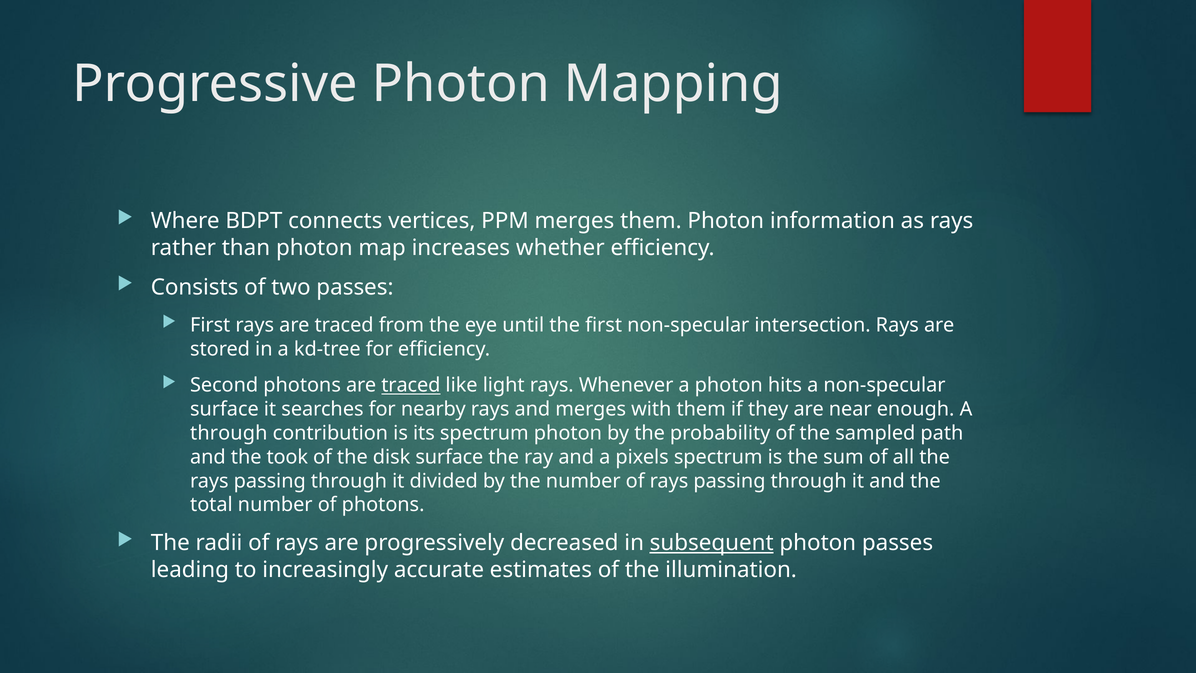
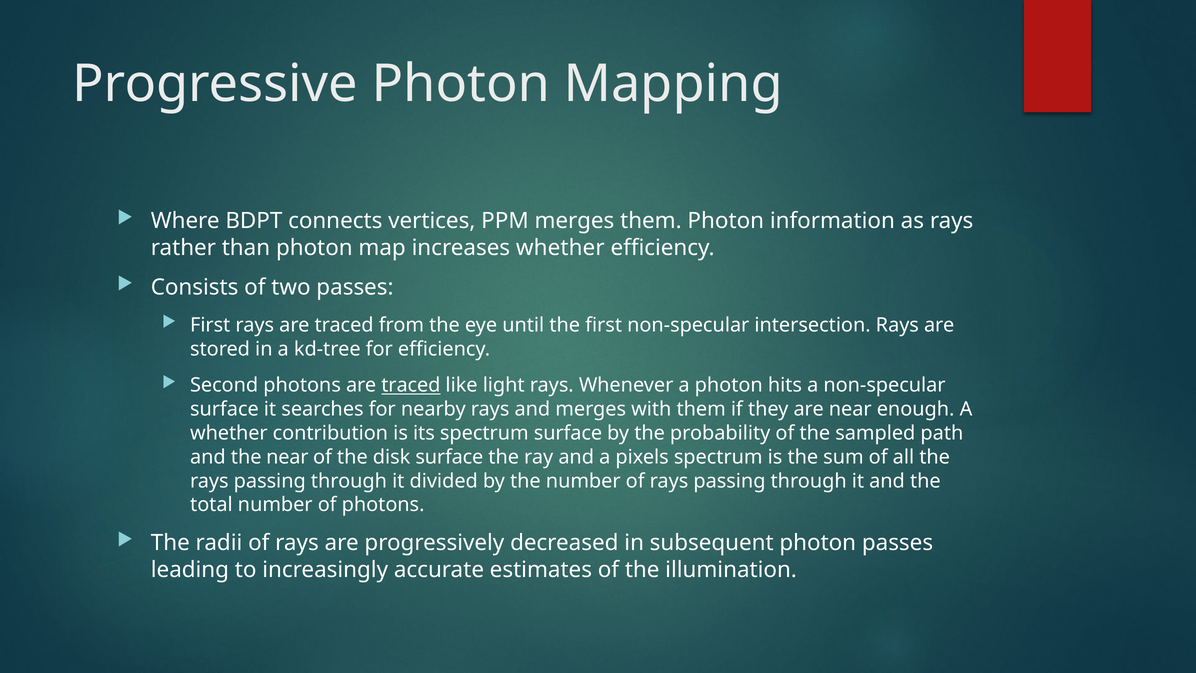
through: through -> whether (229, 433)
spectrum photon: photon -> surface (568, 433)
the took: took -> near (287, 457)
subsequent underline: present -> none (712, 543)
